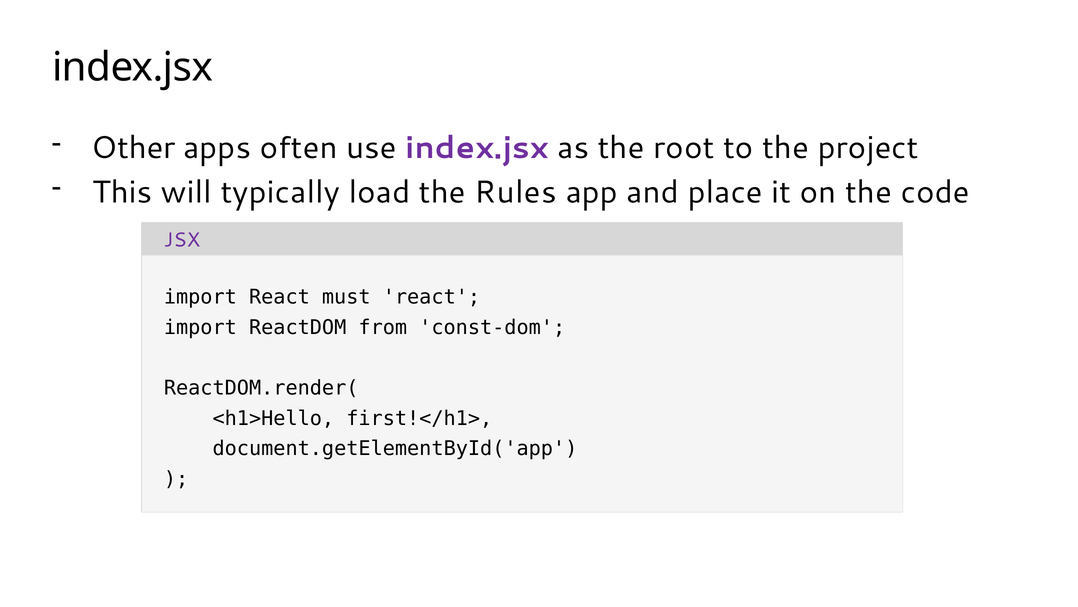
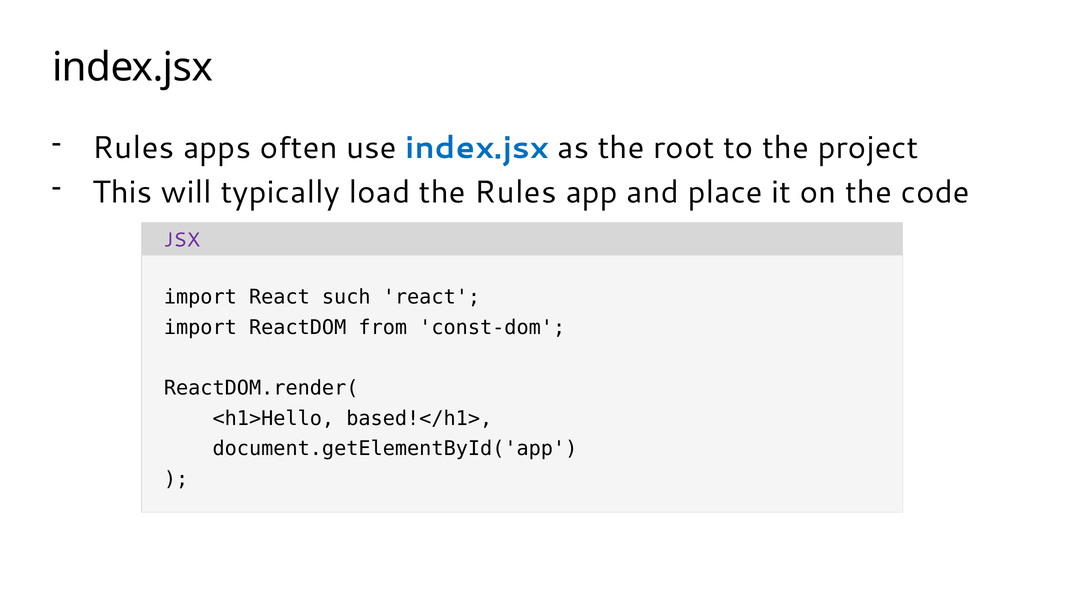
Other: Other -> Rules (133, 148)
index.jsx colour: purple -> blue (477, 148)
must: must -> such (346, 297)
first!</h1>: first!</h1> -> based!</h1> (419, 418)
